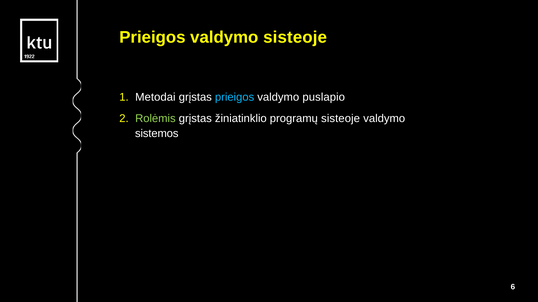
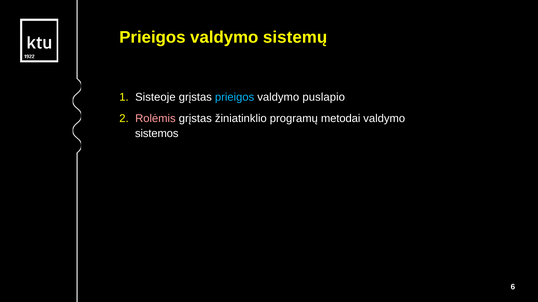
valdymo sisteoje: sisteoje -> sistemų (295, 37)
Metodai: Metodai -> Sisteoje (155, 97)
Rolėmis colour: light green -> pink (155, 119)
programų sisteoje: sisteoje -> metodai (341, 119)
